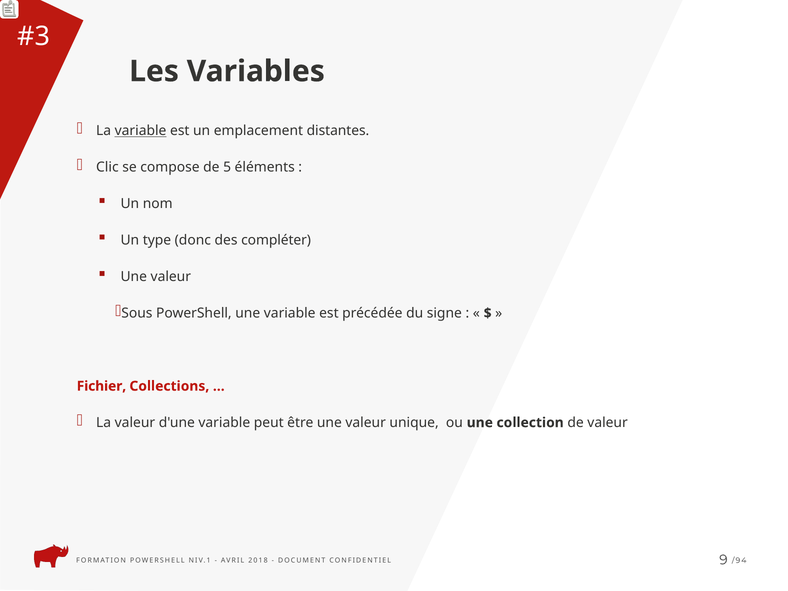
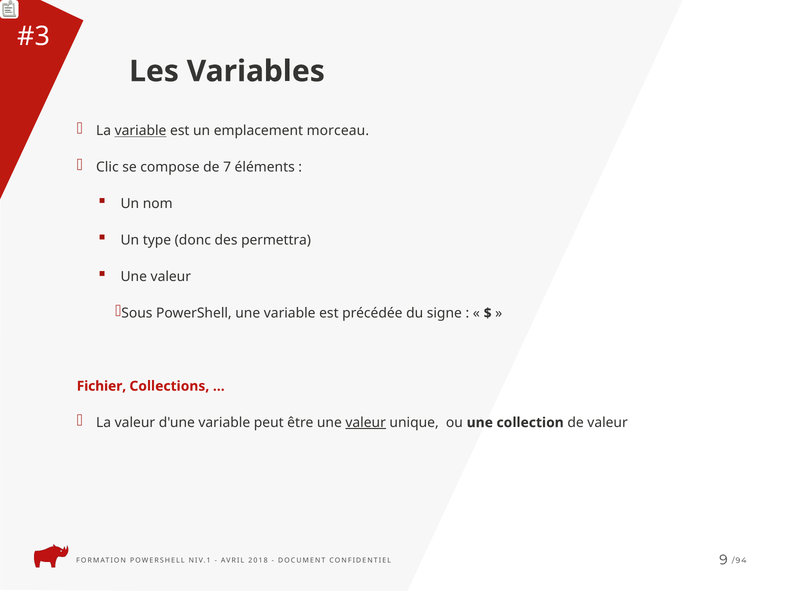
distantes: distantes -> morceau (338, 131)
5: 5 -> 7 (227, 167)
compléter: compléter -> permettra (276, 240)
valeur underline: none -> present (366, 423)
